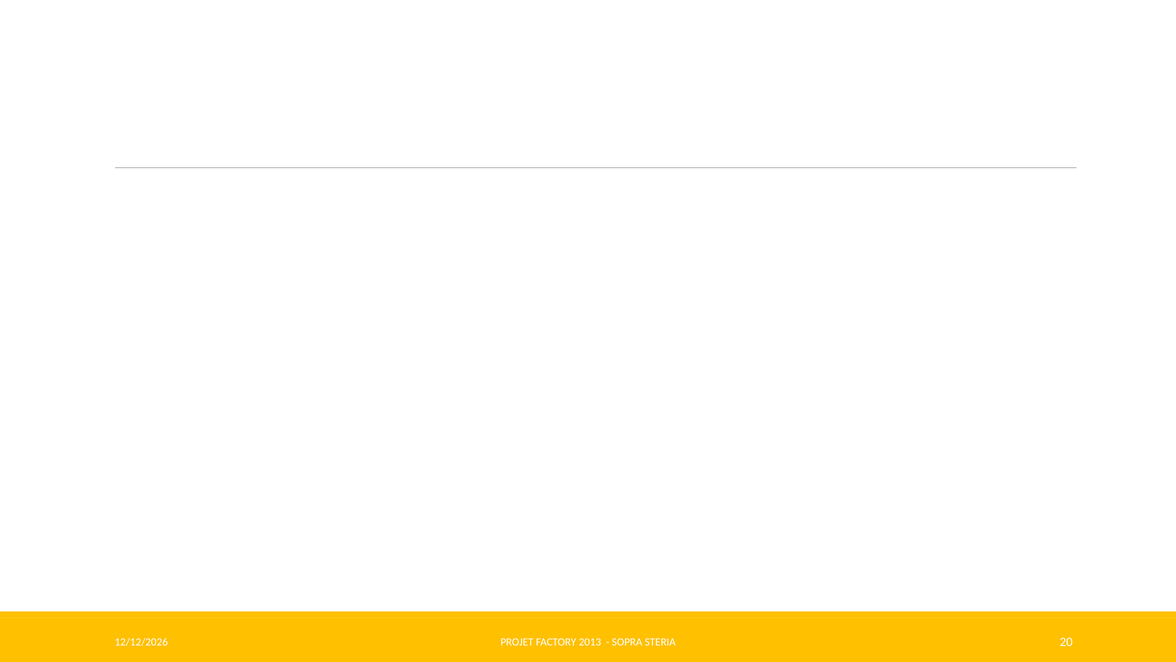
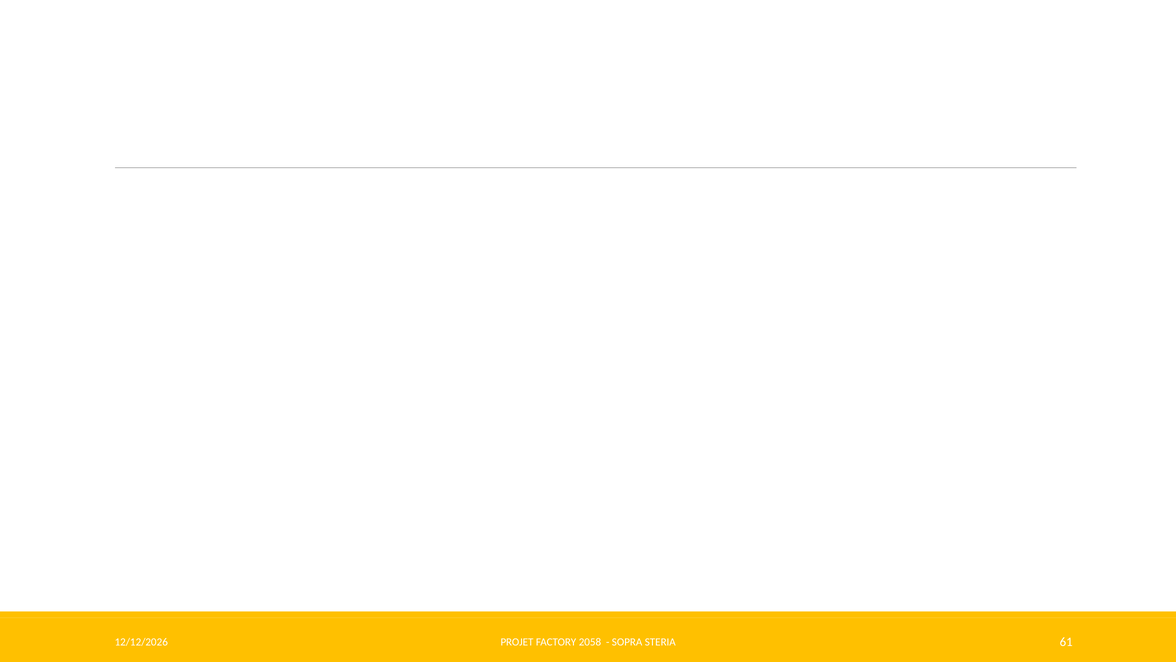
2013: 2013 -> 2058 (590, 641)
20: 20 -> 61 (1066, 641)
